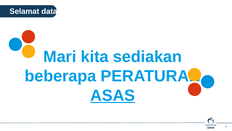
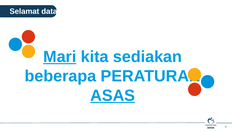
Mari underline: none -> present (60, 57)
